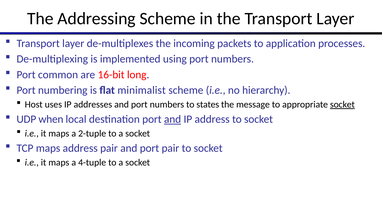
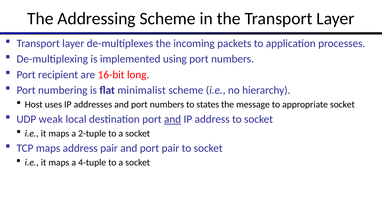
common: common -> recipient (58, 75)
socket underline: present -> none (342, 104)
when: when -> weak (51, 119)
